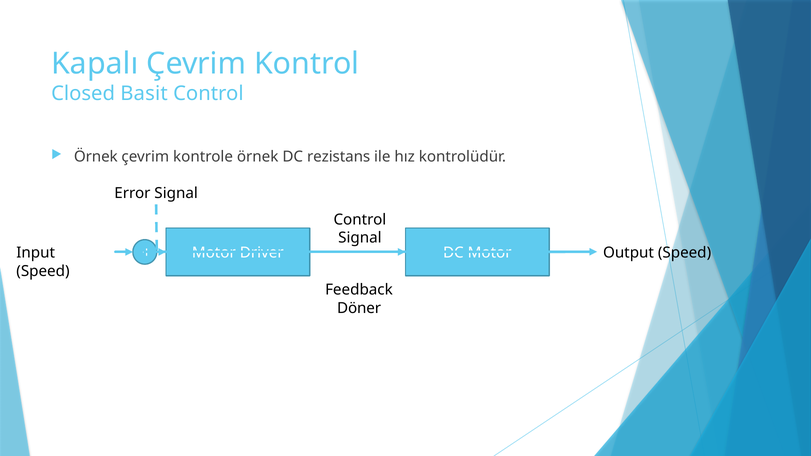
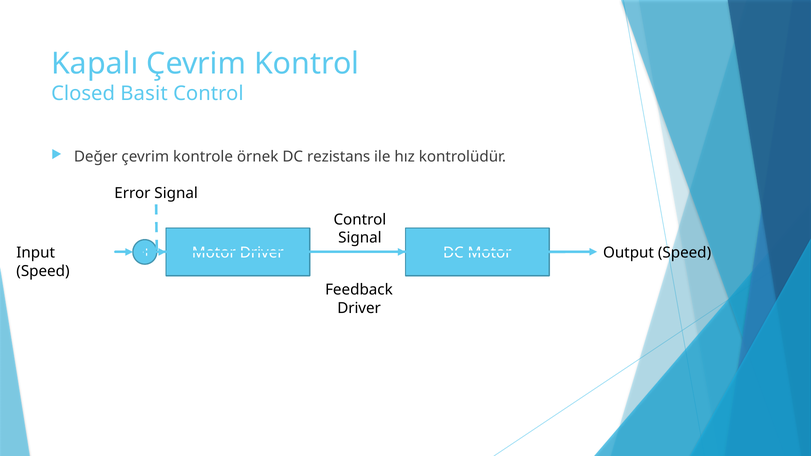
Örnek: Örnek -> Değer (96, 157)
Döner: Döner -> Driver (359, 308)
